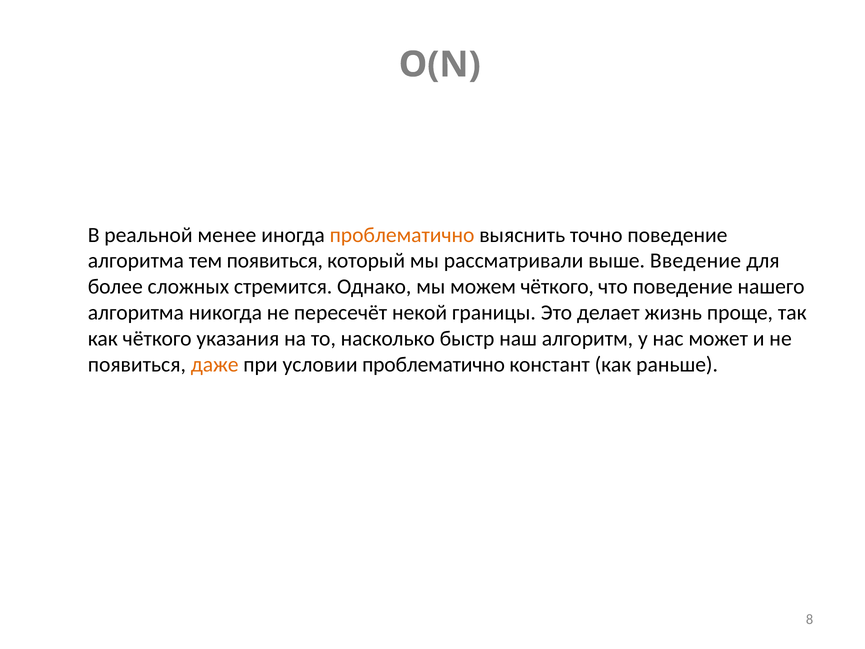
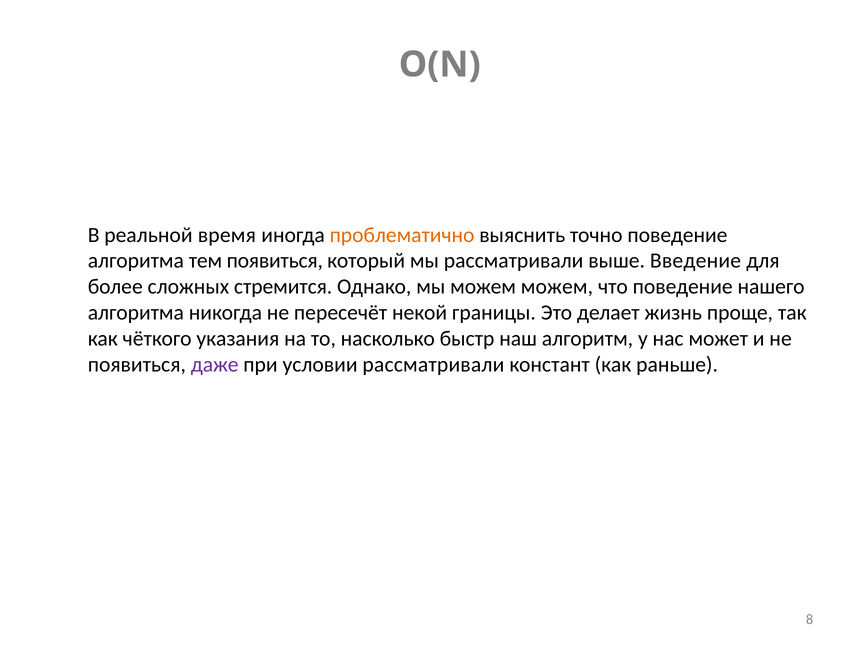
менее: менее -> время (227, 235)
можем чёткого: чёткого -> можем (557, 287)
даже colour: orange -> purple (215, 365)
условии проблематично: проблематично -> рассматривали (433, 365)
